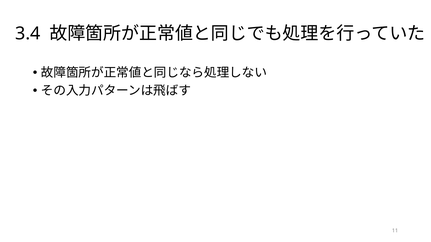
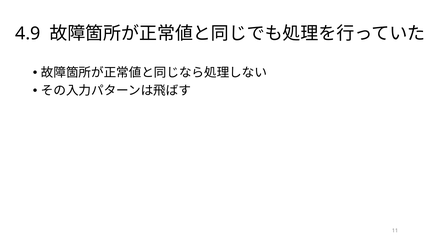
3.4: 3.4 -> 4.9 (28, 34)
